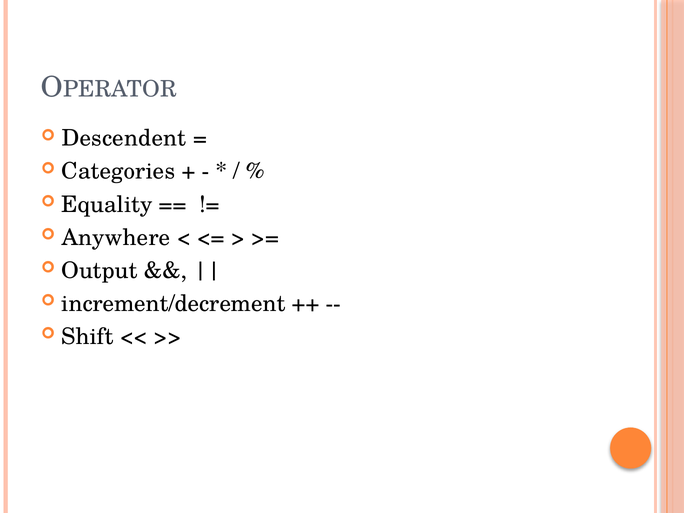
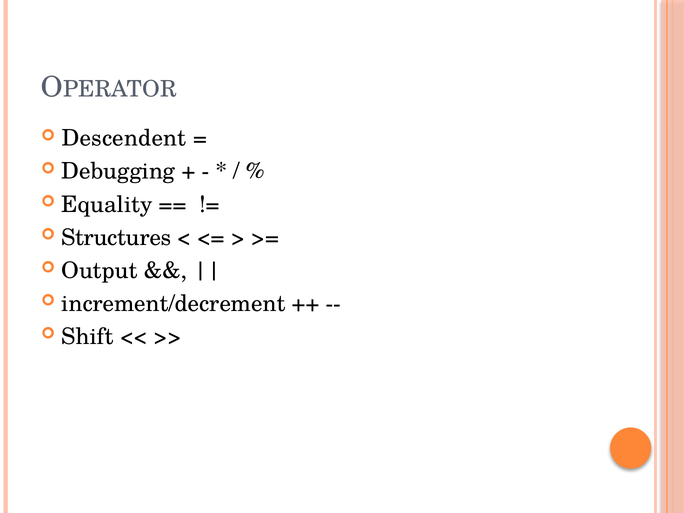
Categories: Categories -> Debugging (118, 171)
Anywhere: Anywhere -> Structures (116, 238)
